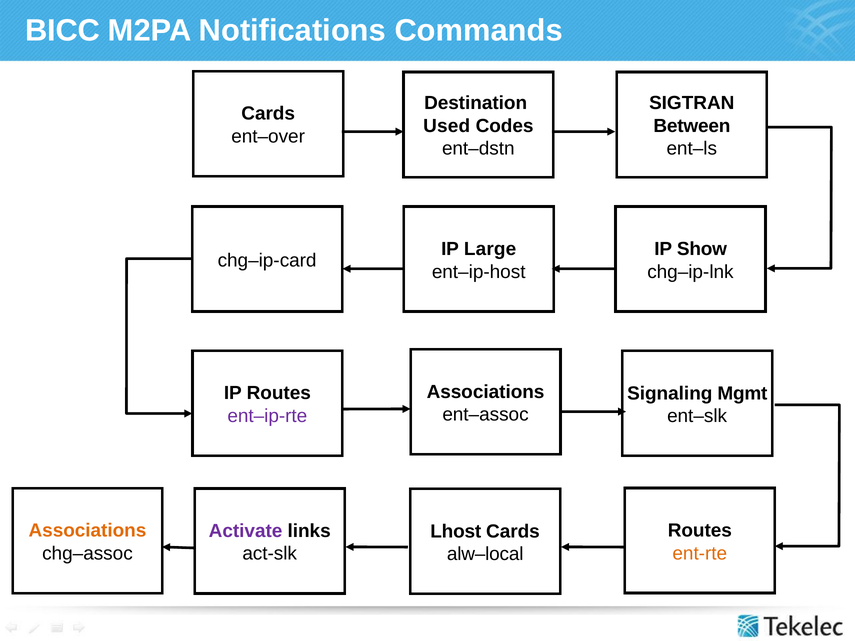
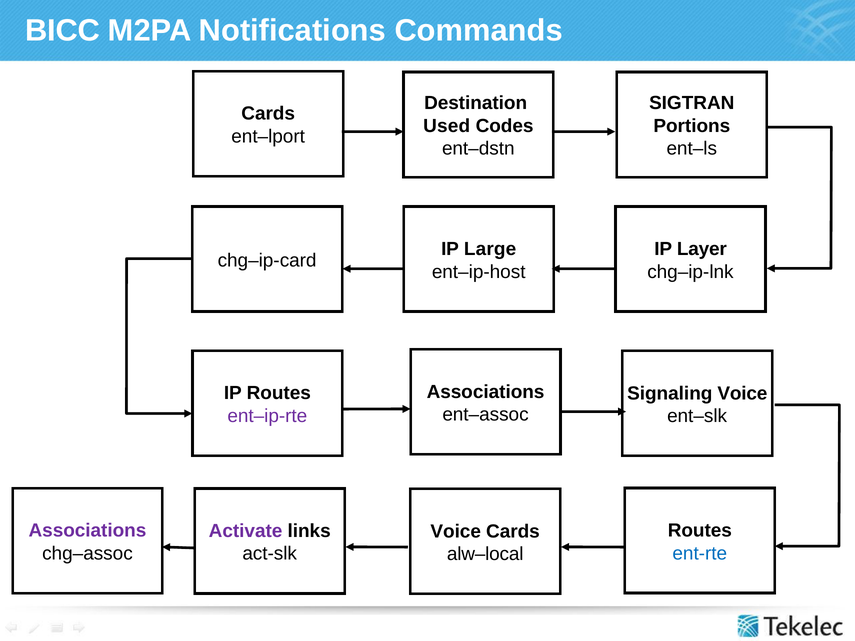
Between: Between -> Portions (692, 126)
ent–over: ent–over -> ent–lport (268, 136)
Show: Show -> Layer (702, 249)
Signaling Mgmt: Mgmt -> Voice (742, 393)
Associations colour: orange -> purple (87, 531)
Lhost: Lhost -> Voice (456, 532)
ent-rte colour: orange -> blue (700, 553)
